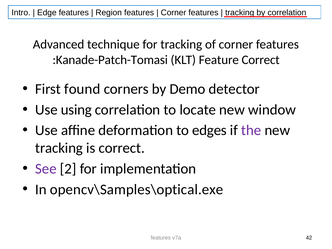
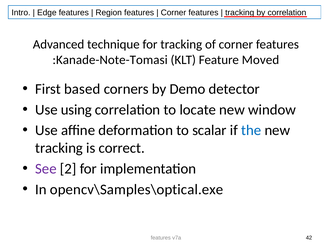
:Kanade-Patch-Tomasi: :Kanade-Patch-Tomasi -> :Kanade-Note-Tomasi (110, 60)
Feature Correct: Correct -> Moved (260, 60)
found: found -> based (82, 89)
edges: edges -> scalar (209, 130)
the colour: purple -> blue (251, 130)
